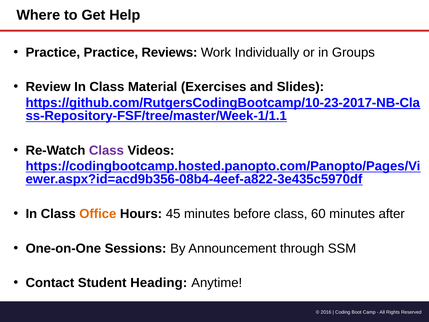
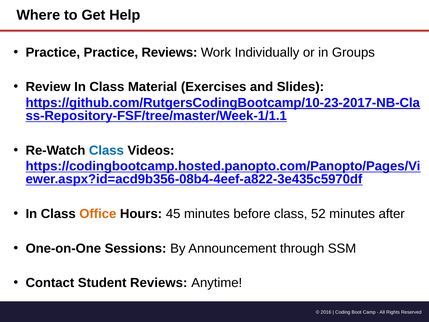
Class colour: purple -> blue (106, 150)
60: 60 -> 52 (318, 214)
Student Heading: Heading -> Reviews (159, 283)
